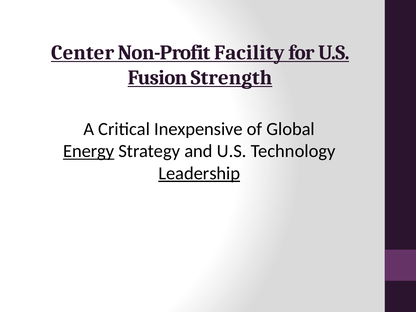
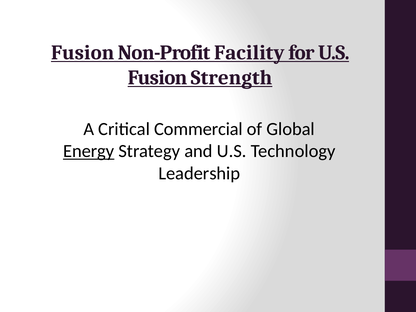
Center: Center -> Fusion (83, 53)
Inexpensive: Inexpensive -> Commercial (198, 129)
Leadership underline: present -> none (199, 173)
